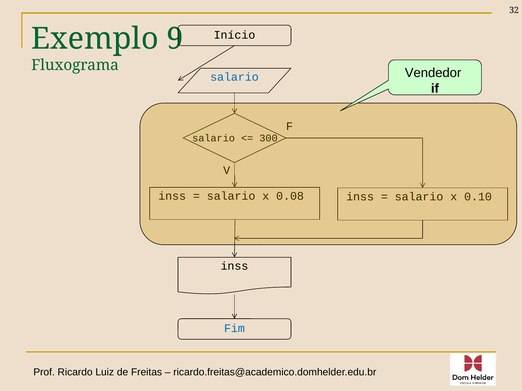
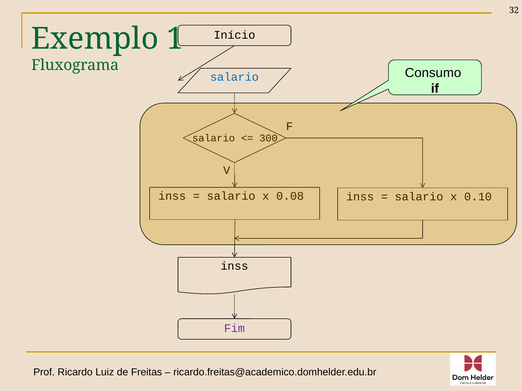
9: 9 -> 1 (175, 39)
Vendedor: Vendedor -> Consumo (433, 73)
Fim colour: blue -> purple (234, 329)
